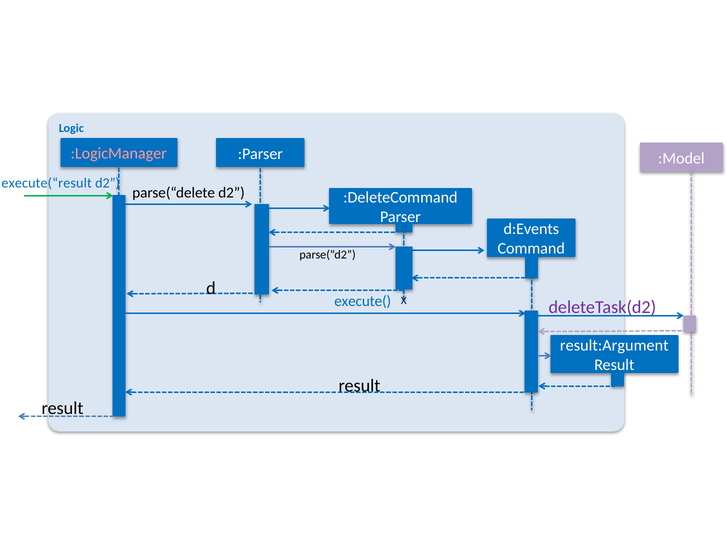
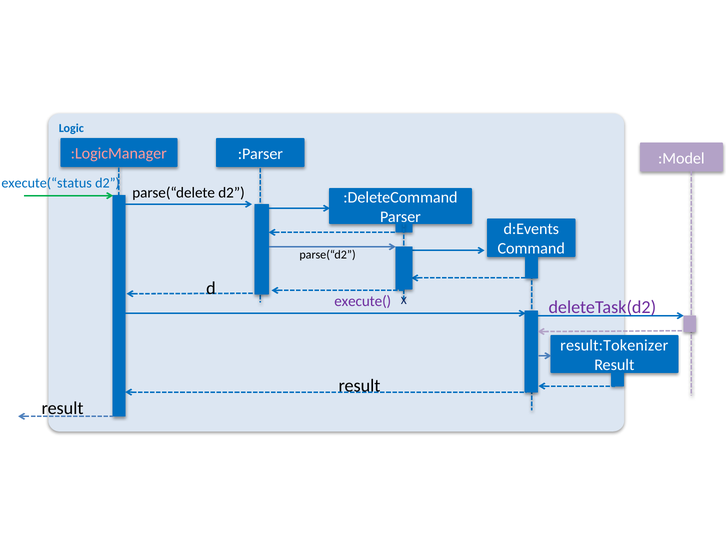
execute(“result: execute(“result -> execute(“status (47, 183)
execute( colour: blue -> purple (363, 301)
result:Argument: result:Argument -> result:Tokenizer (614, 345)
